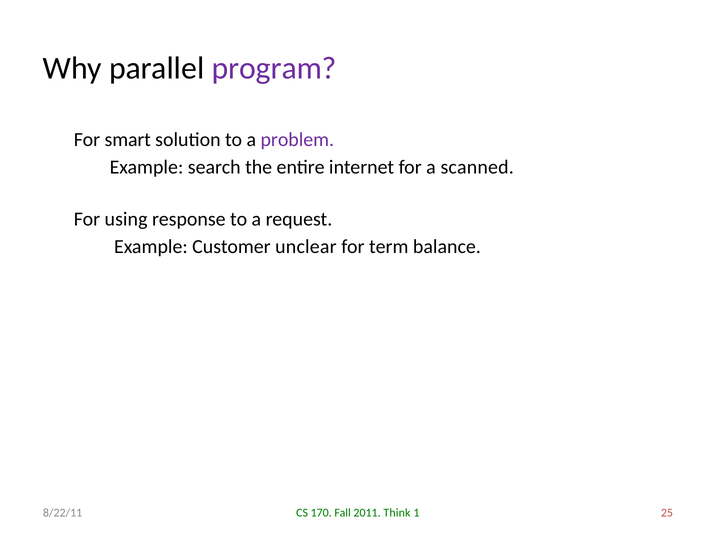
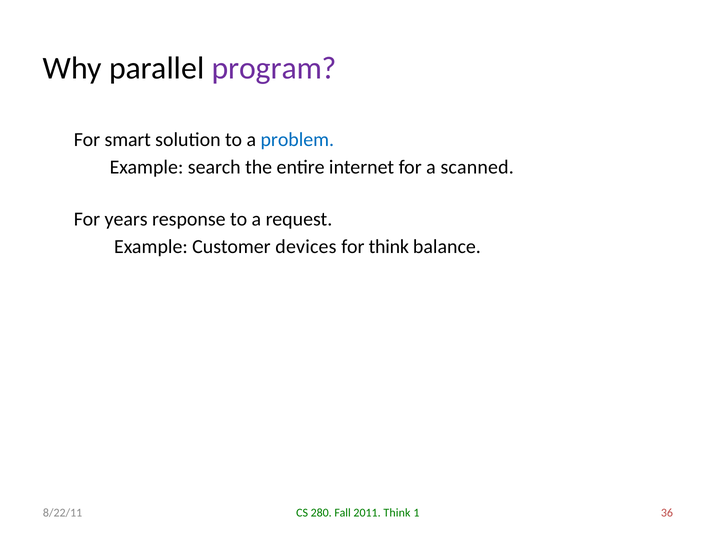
problem colour: purple -> blue (297, 139)
using: using -> years (126, 219)
unclear: unclear -> devices (306, 247)
for term: term -> think (389, 247)
170: 170 -> 280 (321, 513)
25: 25 -> 36 (667, 513)
